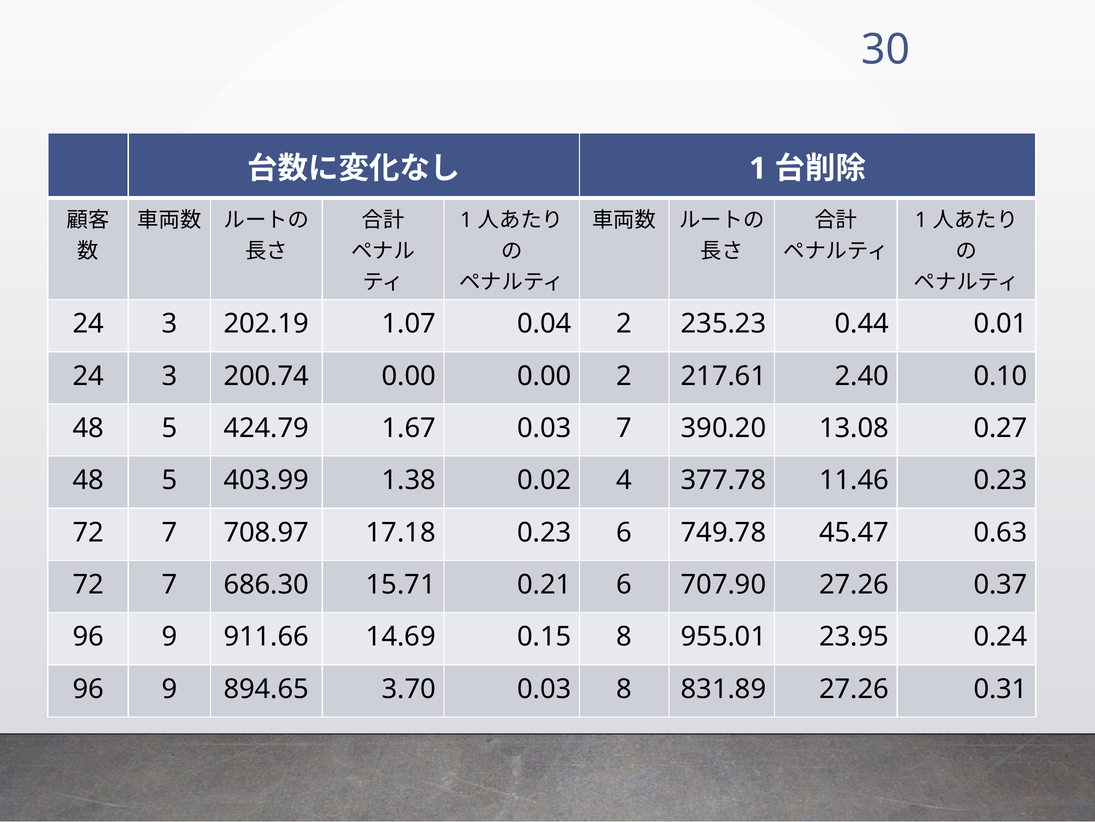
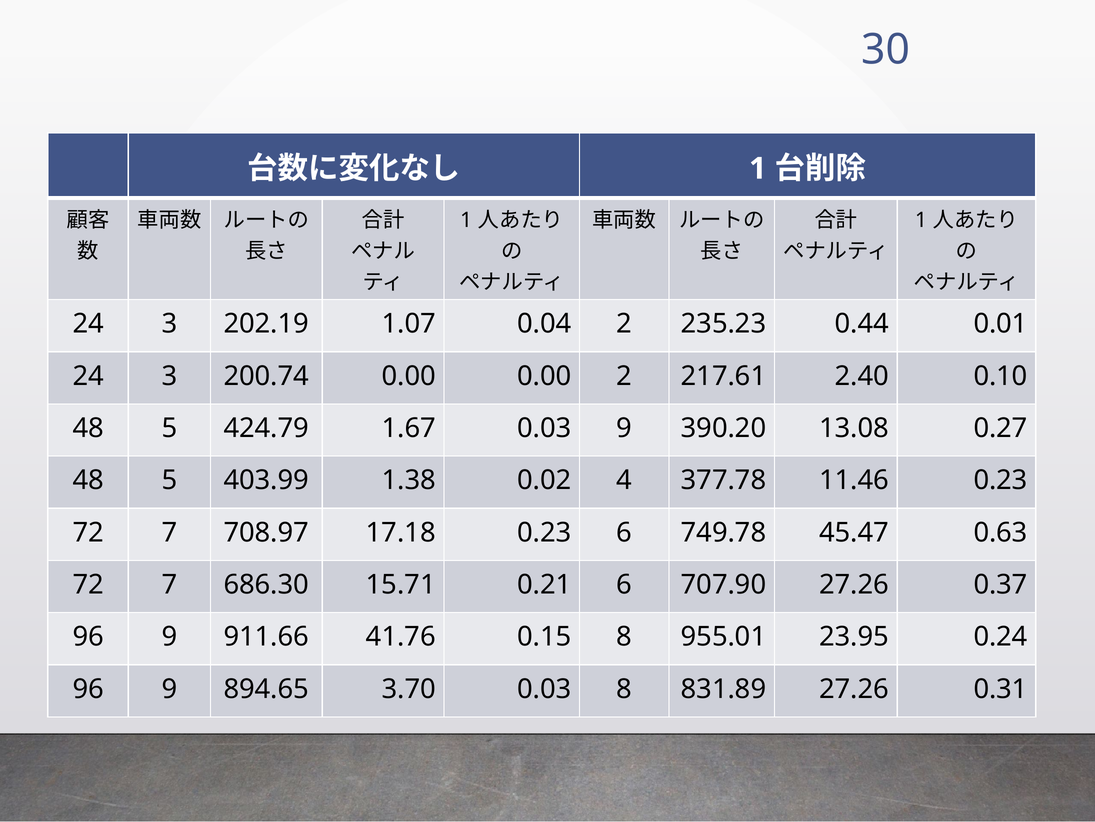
0.03 7: 7 -> 9 (624, 428)
14.69: 14.69 -> 41.76 (401, 636)
